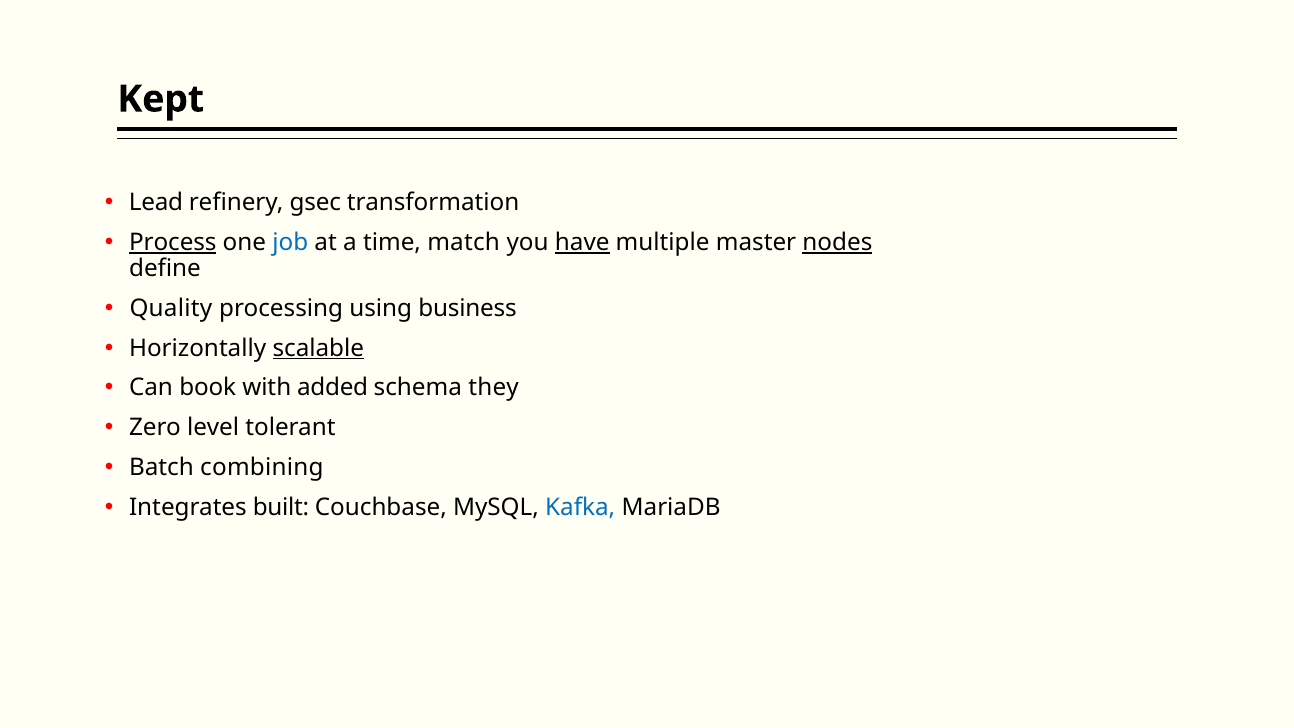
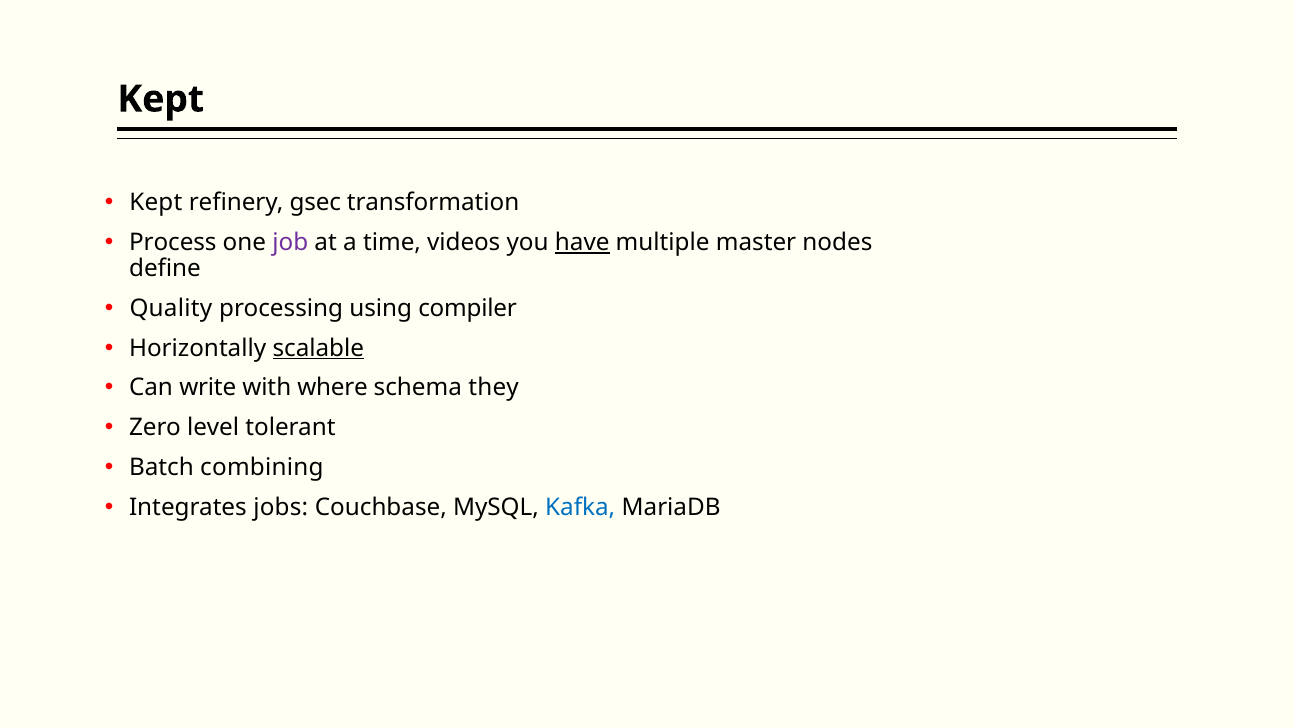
Lead: Lead -> Kept (156, 203)
Process underline: present -> none (173, 243)
job colour: blue -> purple (290, 243)
match: match -> videos (464, 243)
nodes underline: present -> none (837, 243)
business: business -> compiler (468, 308)
book: book -> write (208, 388)
added: added -> where (333, 388)
built: built -> jobs (281, 507)
